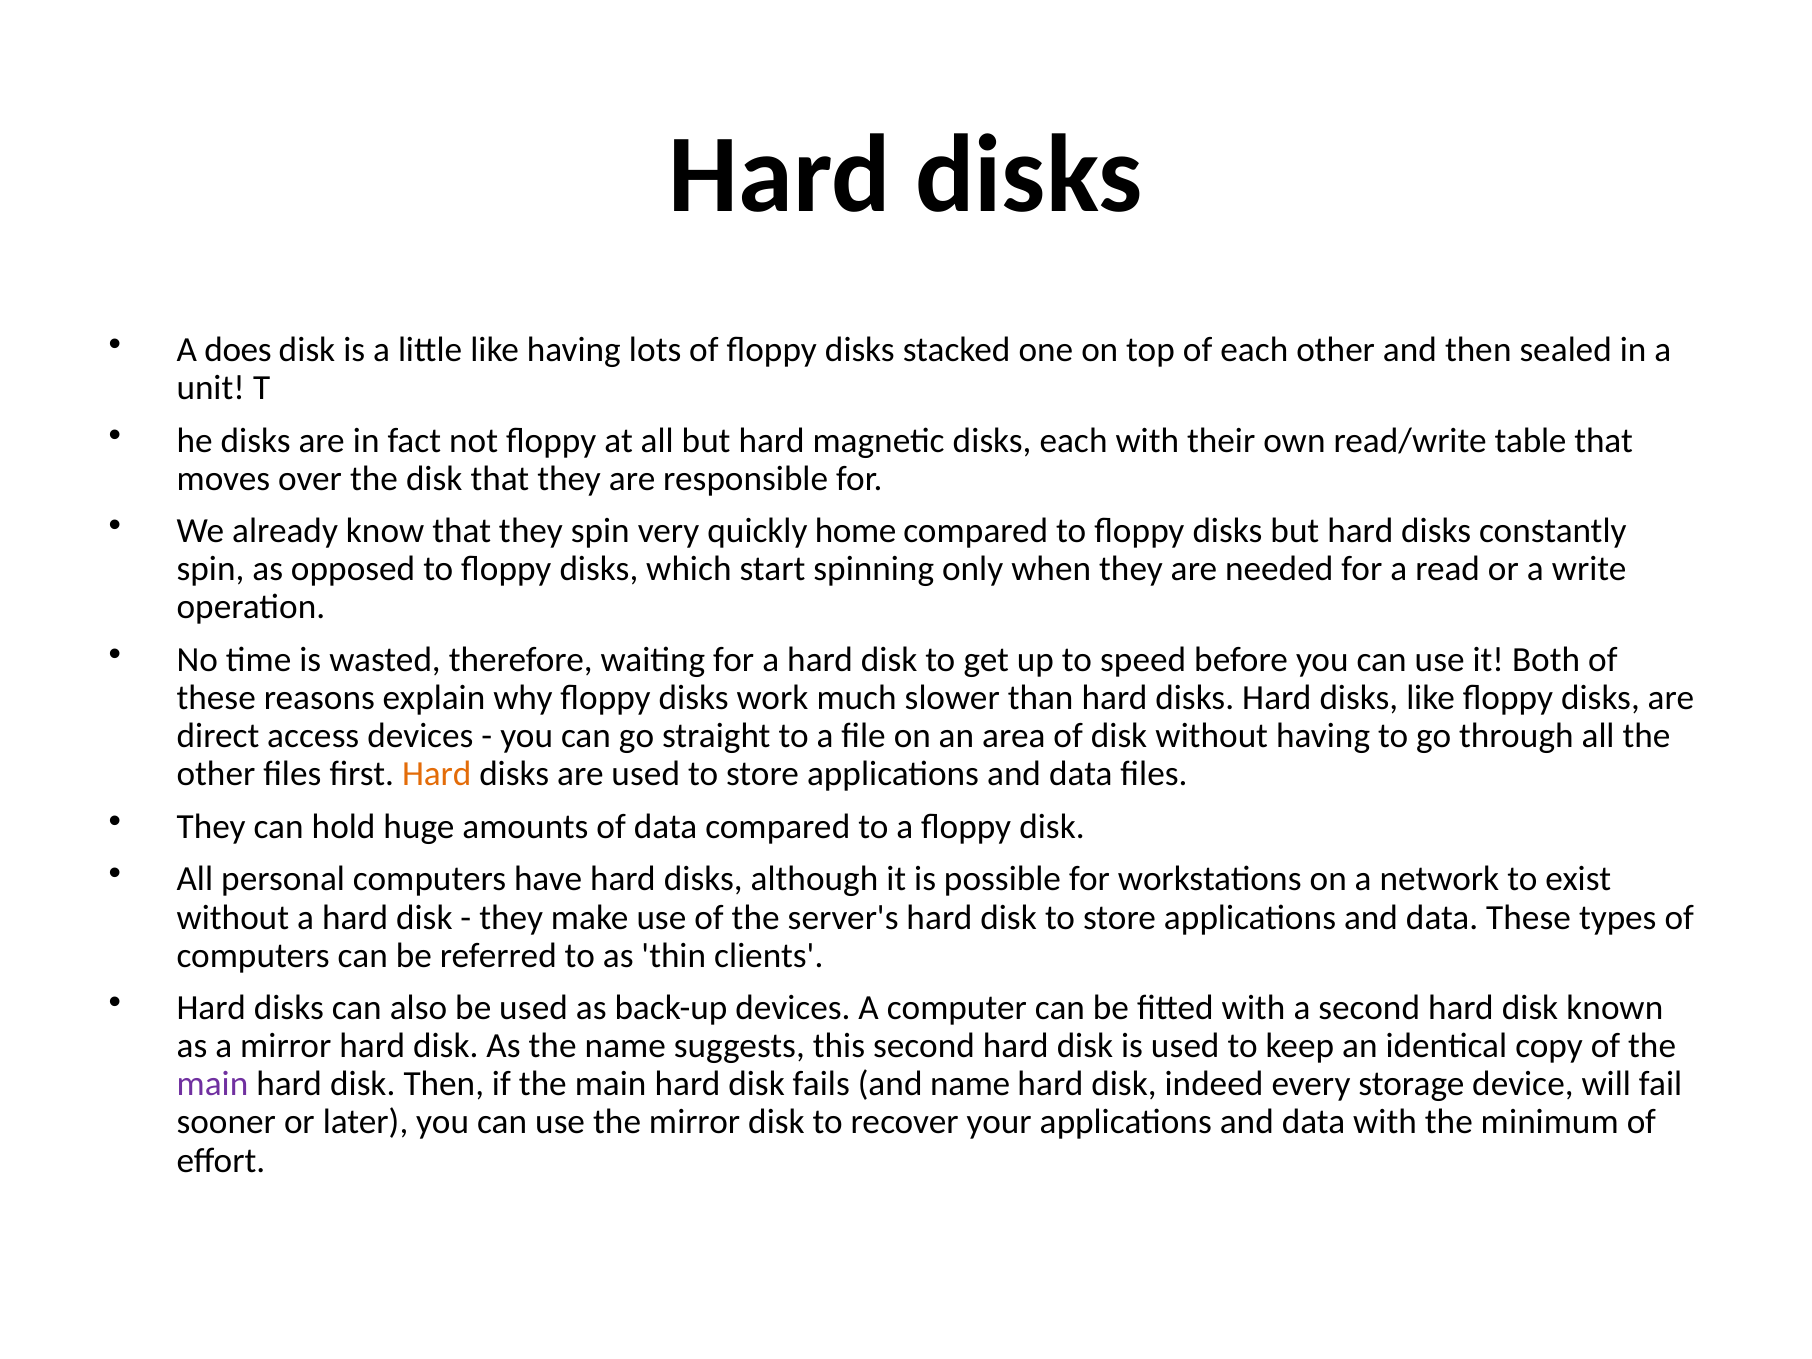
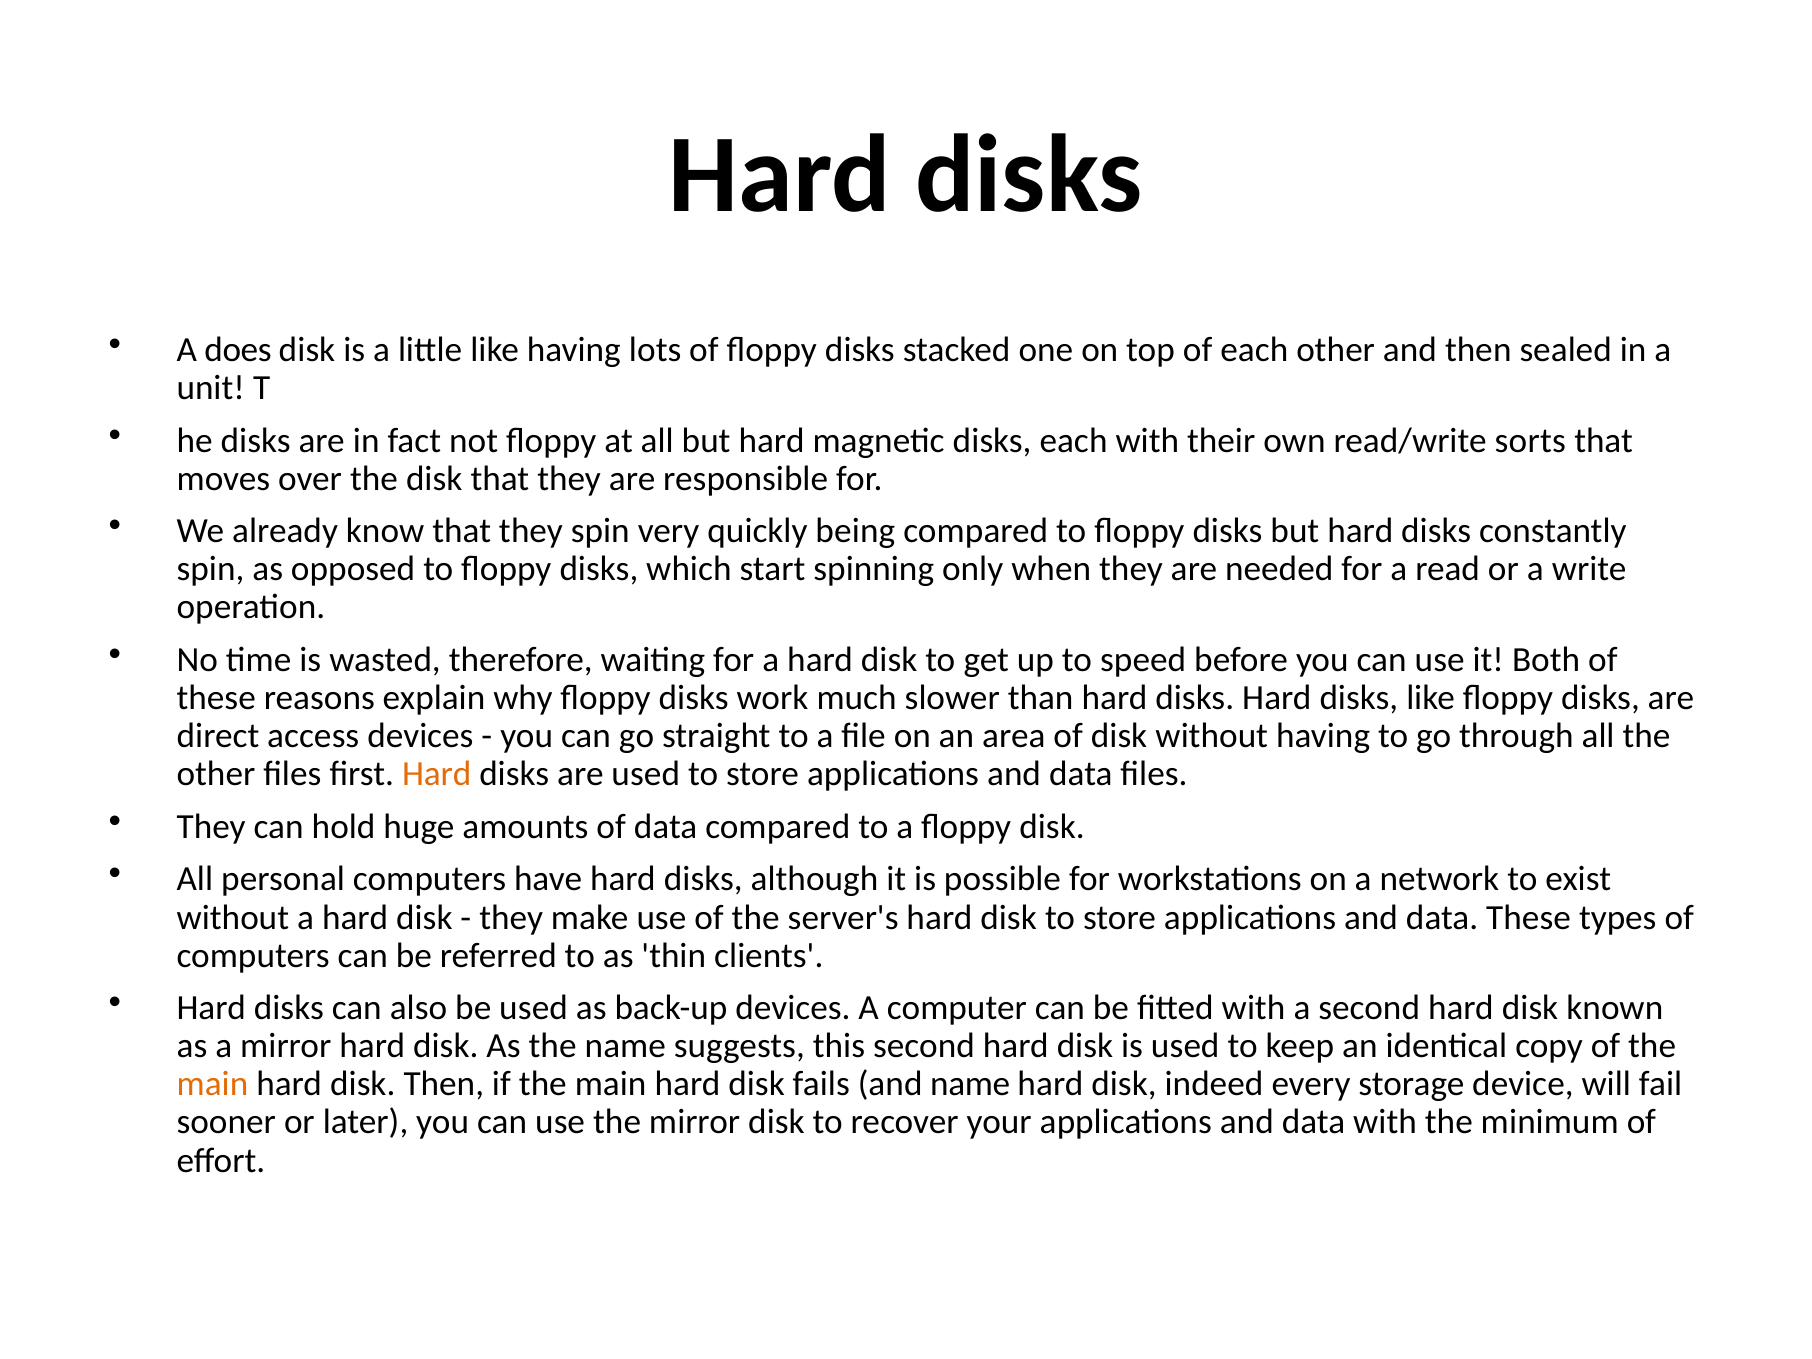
table: table -> sorts (1530, 440)
home: home -> being (855, 531)
main colour: purple -> orange (213, 1084)
